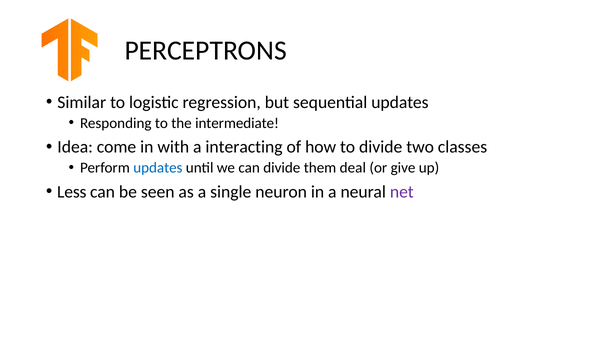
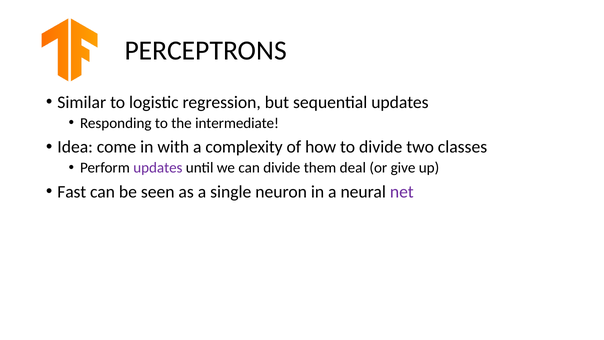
interacting: interacting -> complexity (244, 147)
updates colour: blue -> purple (158, 168)
Less: Less -> Fast (72, 192)
